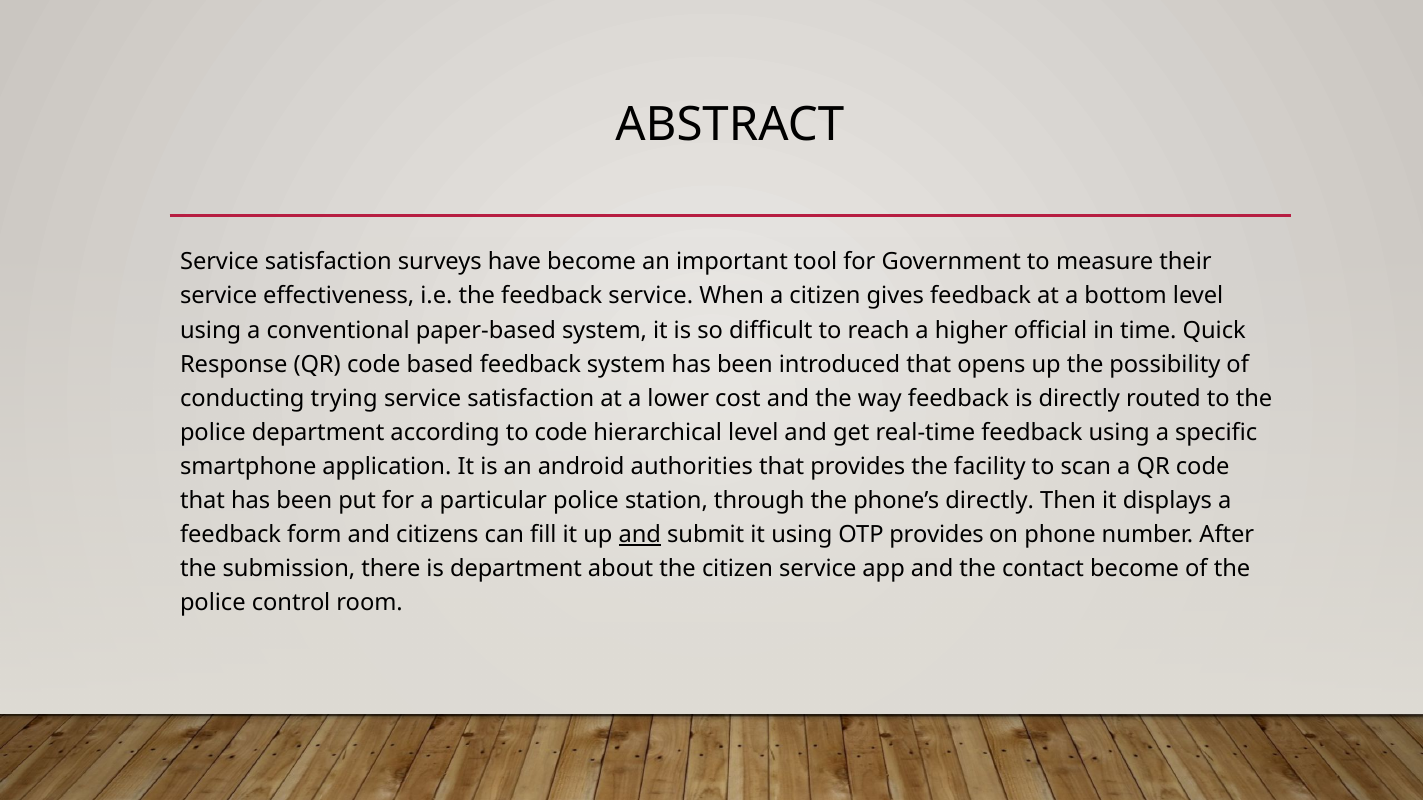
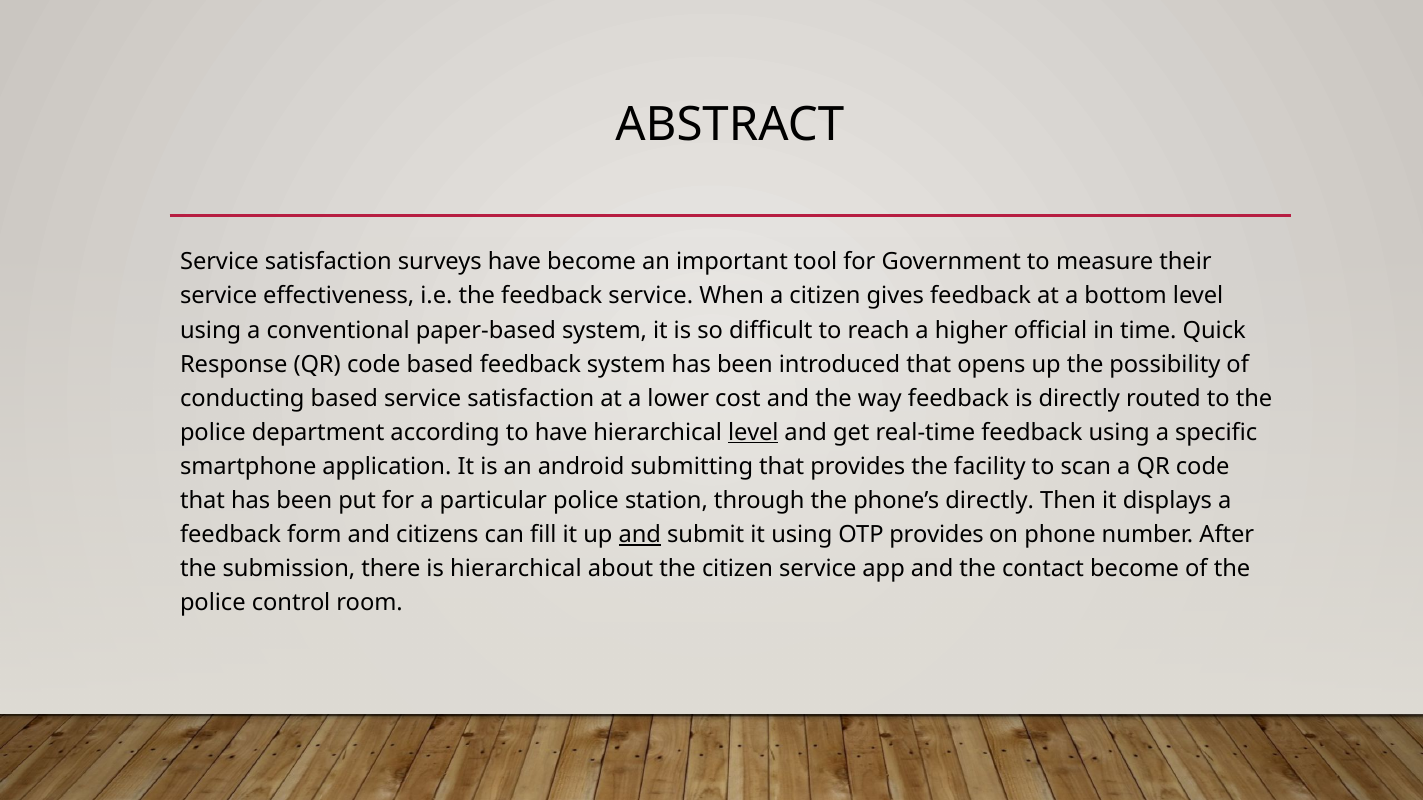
conducting trying: trying -> based (344, 399)
to code: code -> have (561, 433)
level underline: none -> present (753, 433)
authorities: authorities -> submitting (692, 467)
is department: department -> hierarchical (516, 569)
